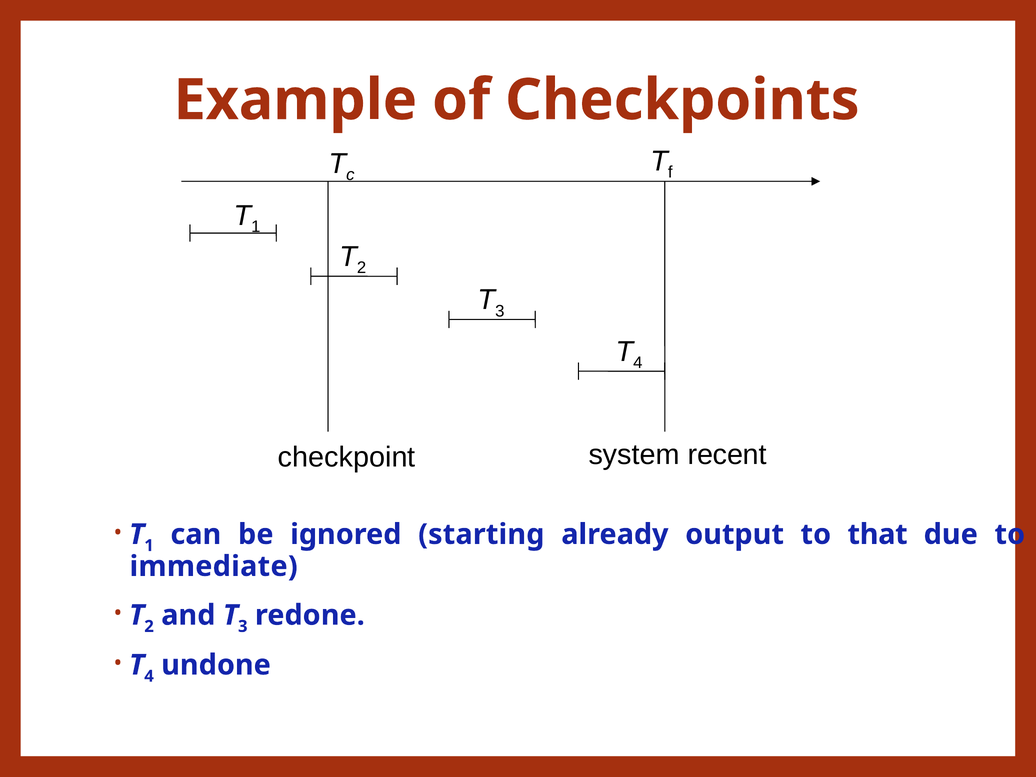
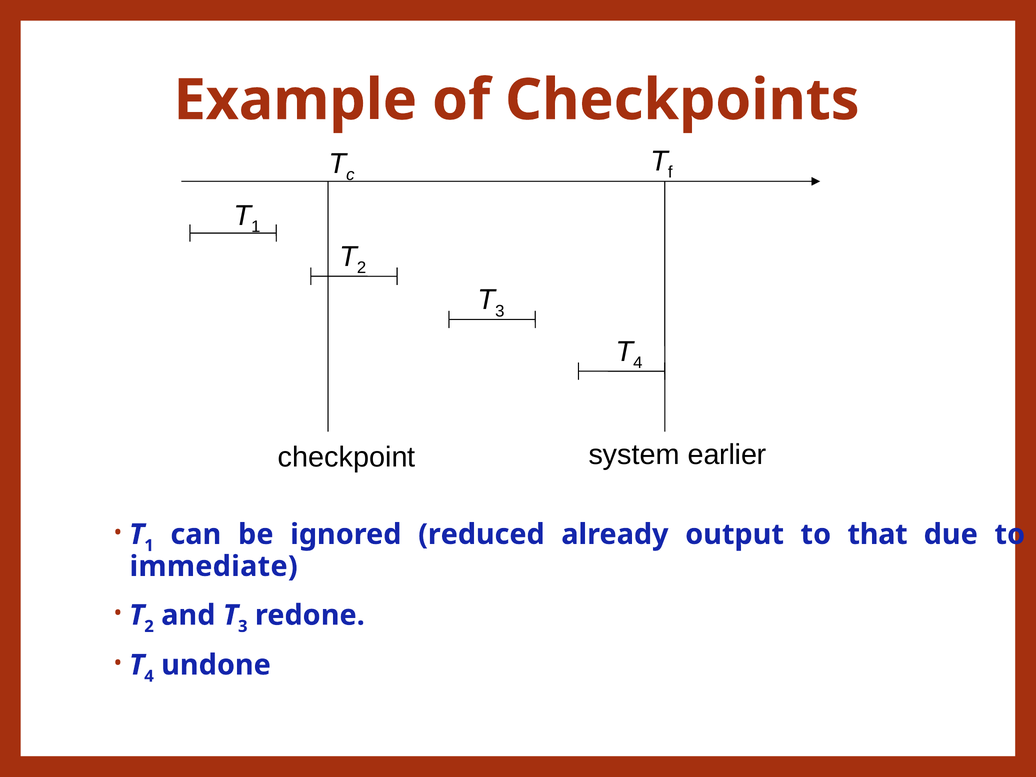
recent: recent -> earlier (727, 455)
starting: starting -> reduced (481, 534)
